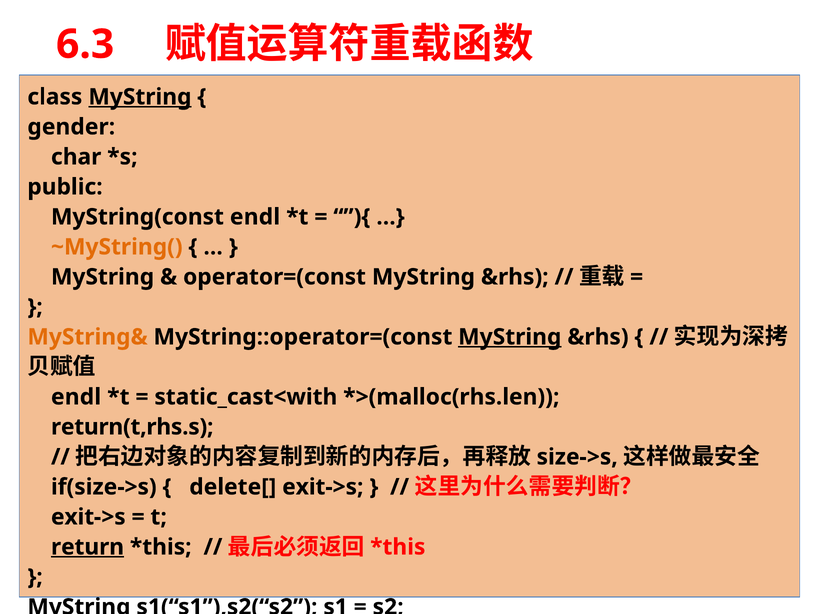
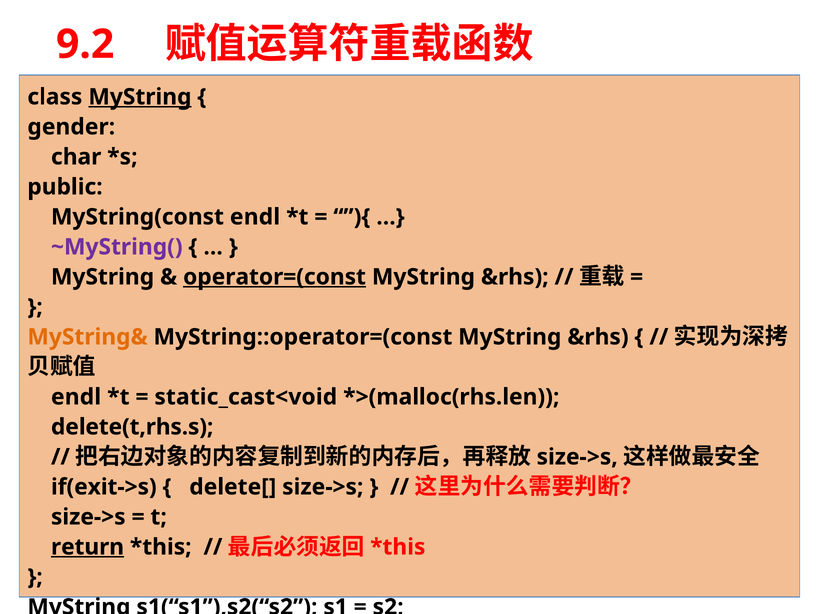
6.3: 6.3 -> 9.2 (85, 44)
~MyString( colour: orange -> purple (117, 247)
operator=(const underline: none -> present (275, 277)
MyString underline: present -> none (510, 337)
static_cast<with: static_cast<with -> static_cast<void (246, 397)
return(t,rhs.s: return(t,rhs.s -> delete(t,rhs.s (132, 427)
if(size->s: if(size->s -> if(exit->s (104, 487)
delete[ exit->s: exit->s -> size->s (323, 487)
exit->s: exit->s -> size->s (88, 517)
